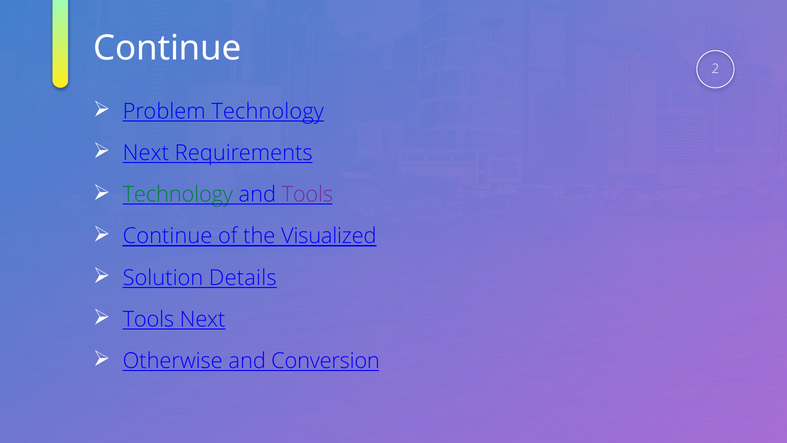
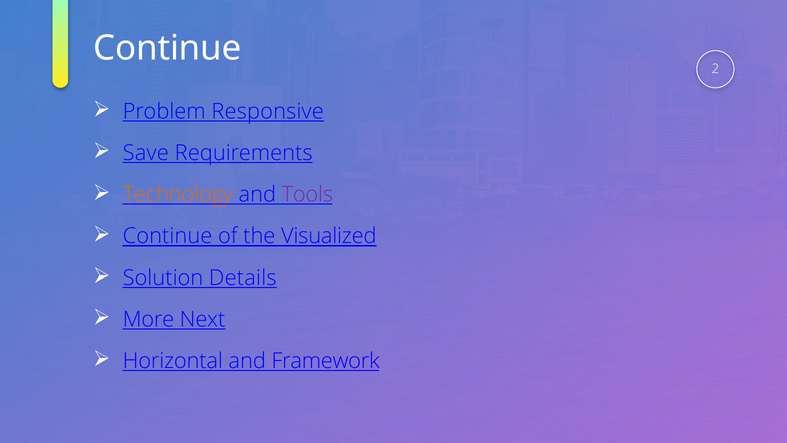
Problem Technology: Technology -> Responsive (268, 111)
Next: Next -> Save (146, 153)
Technology colour: green -> orange (178, 194)
Tools: Tools -> More (148, 319)
Otherwise: Otherwise -> Horizontal (173, 361)
Conversion: Conversion -> Framework (326, 361)
